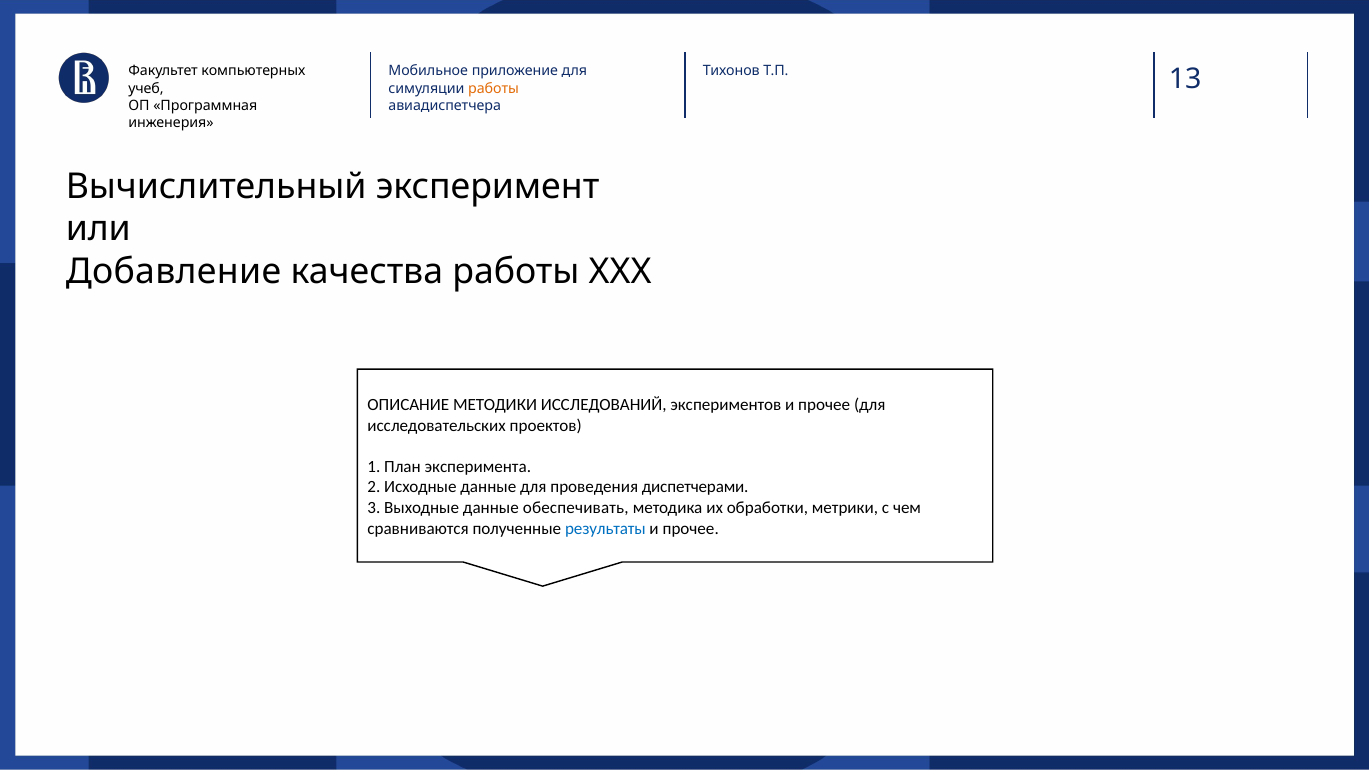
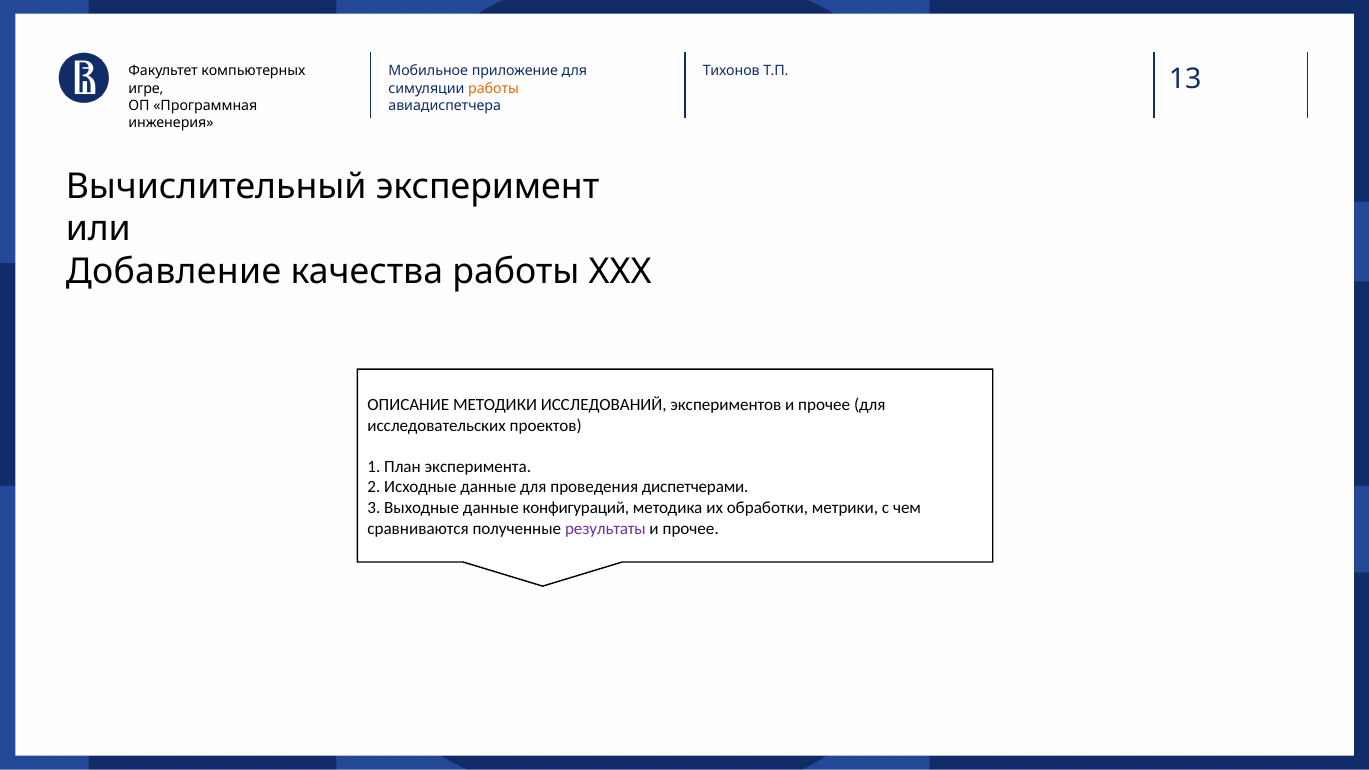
учеб: учеб -> игре (146, 88)
обеспечивать: обеспечивать -> конфигураций (576, 508)
результаты colour: blue -> purple (605, 528)
